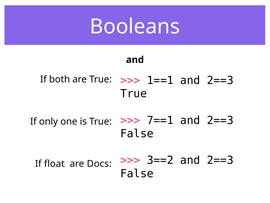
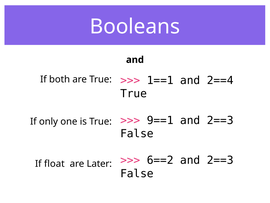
1==1 and 2==3: 2==3 -> 2==4 (220, 80)
7==1: 7==1 -> 9==1 (160, 120)
3==2: 3==2 -> 6==2 (160, 160)
Docs: Docs -> Later (99, 163)
